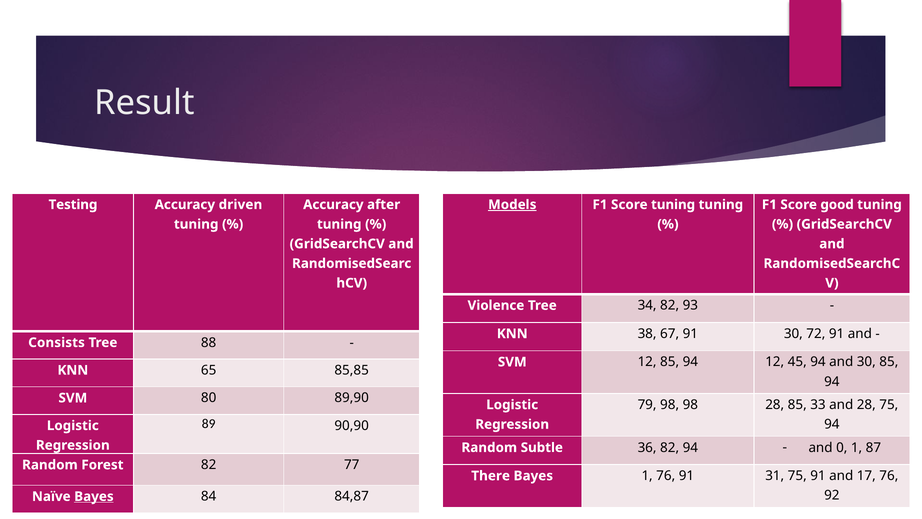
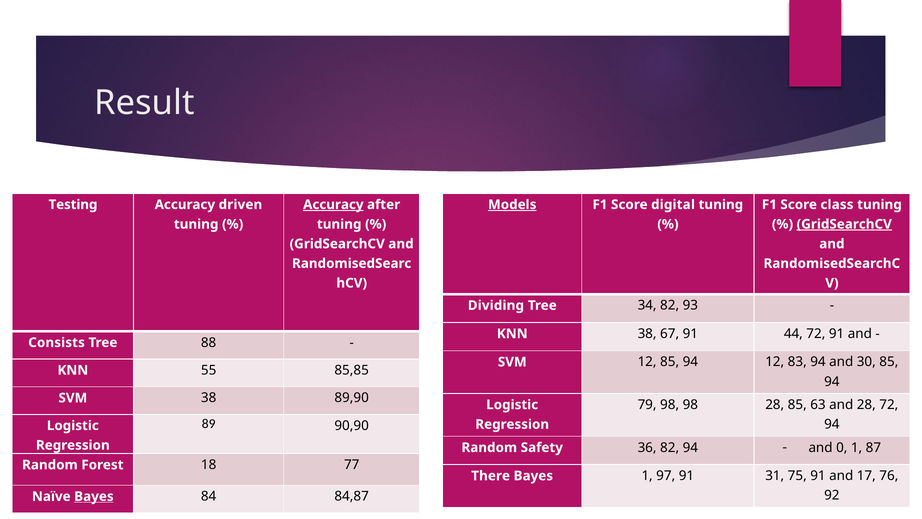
Accuracy underline: none -> present (333, 204)
Score tuning: tuning -> digital (673, 204)
good: good -> class (837, 204)
GridSearchCV underline: none -> present (844, 224)
Violence: Violence -> Dividing (496, 305)
91 30: 30 -> 44 (793, 333)
45: 45 -> 83 (797, 362)
65: 65 -> 55 (209, 370)
SVM 80: 80 -> 38 (209, 398)
33: 33 -> 63 (818, 404)
28 75: 75 -> 72 (889, 404)
Subtle: Subtle -> Safety (542, 447)
Forest 82: 82 -> 18 (209, 465)
1 76: 76 -> 97 (666, 475)
